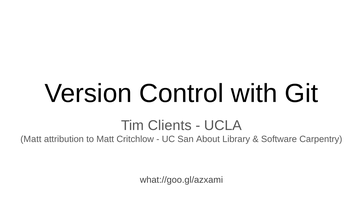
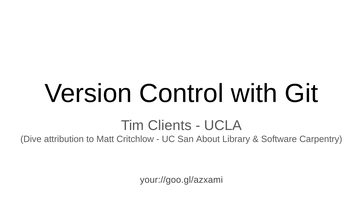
Matt: Matt -> Dive (31, 139)
what://goo.gl/azxami: what://goo.gl/azxami -> your://goo.gl/azxami (181, 180)
